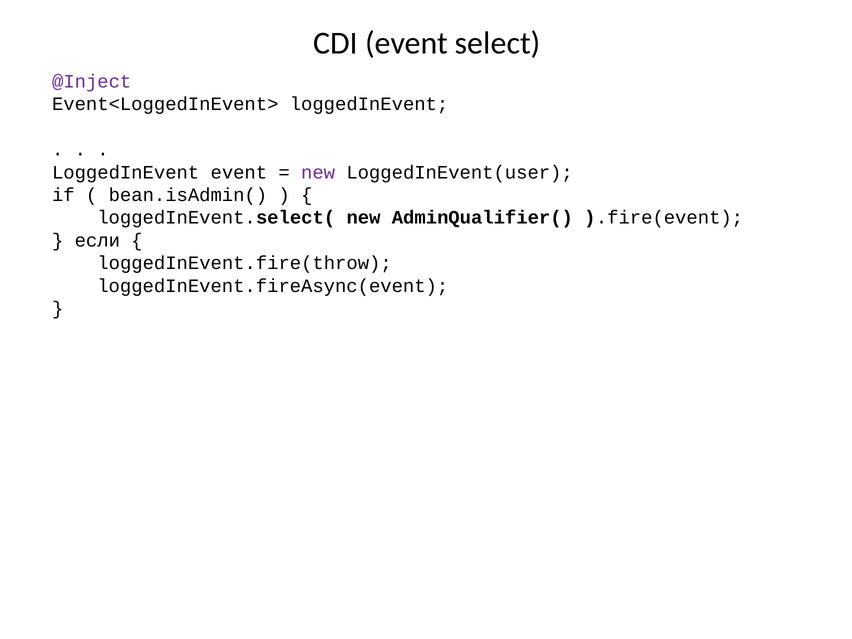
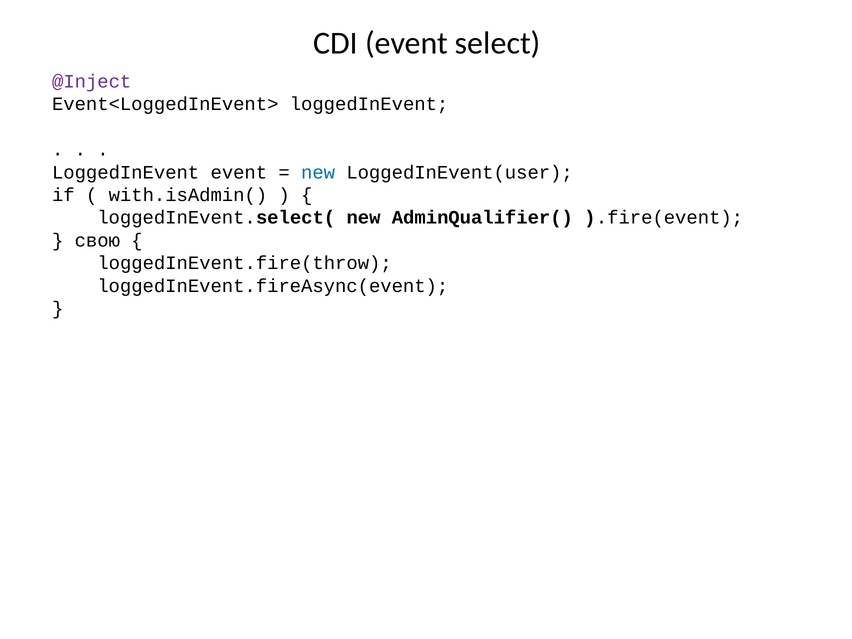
new colour: purple -> blue (318, 172)
bean.isAdmin(: bean.isAdmin( -> with.isAdmin( (188, 195)
если: если -> свою (97, 240)
